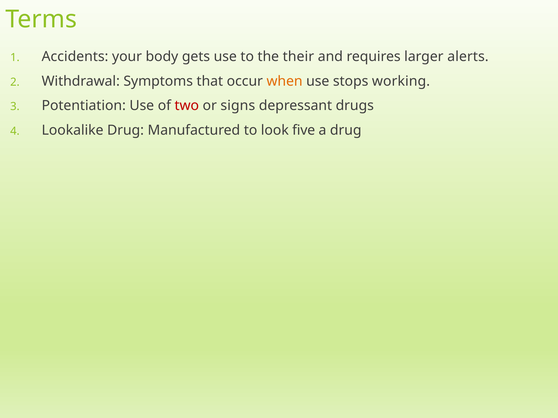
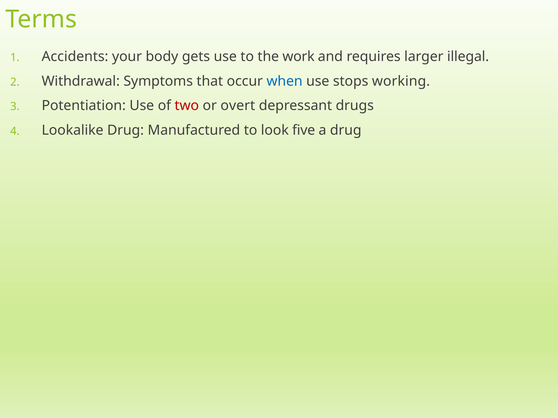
their: their -> work (299, 57)
alerts: alerts -> illegal (468, 57)
when colour: orange -> blue (285, 81)
signs: signs -> overt (238, 106)
